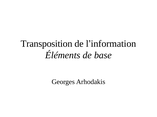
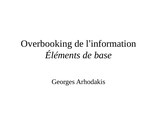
Transposition: Transposition -> Overbooking (46, 44)
